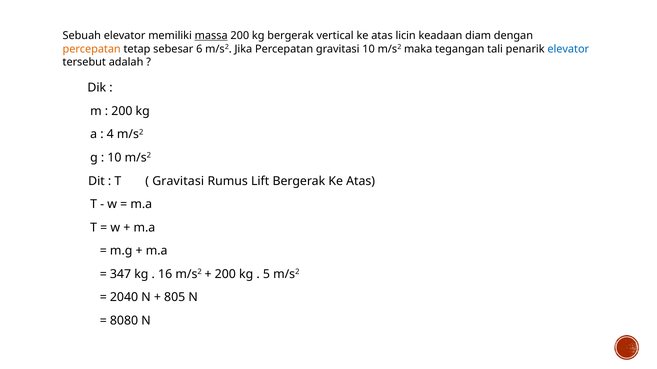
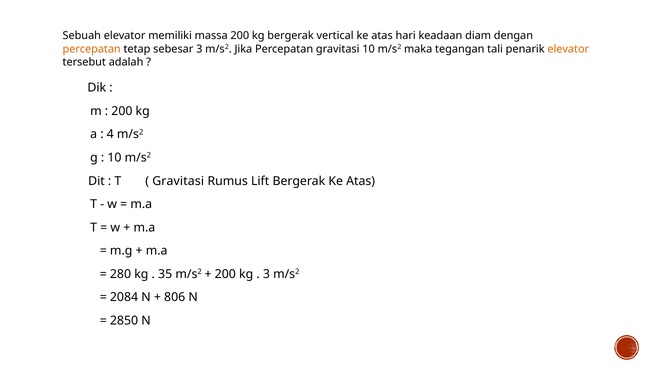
massa underline: present -> none (211, 36)
licin: licin -> hari (406, 36)
sebesar 6: 6 -> 3 (199, 49)
elevator colour: blue -> orange (568, 49)
347: 347 -> 280 (121, 274)
16: 16 -> 35 (165, 274)
5: 5 -> 3 (266, 274)
2040: 2040 -> 2084 (124, 298)
805: 805 -> 806 (175, 298)
8080: 8080 -> 2850 (124, 321)
